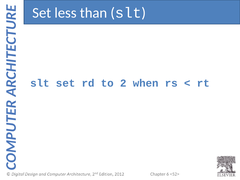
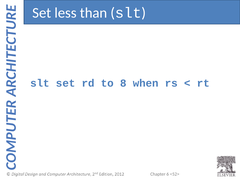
2: 2 -> 8 (123, 83)
